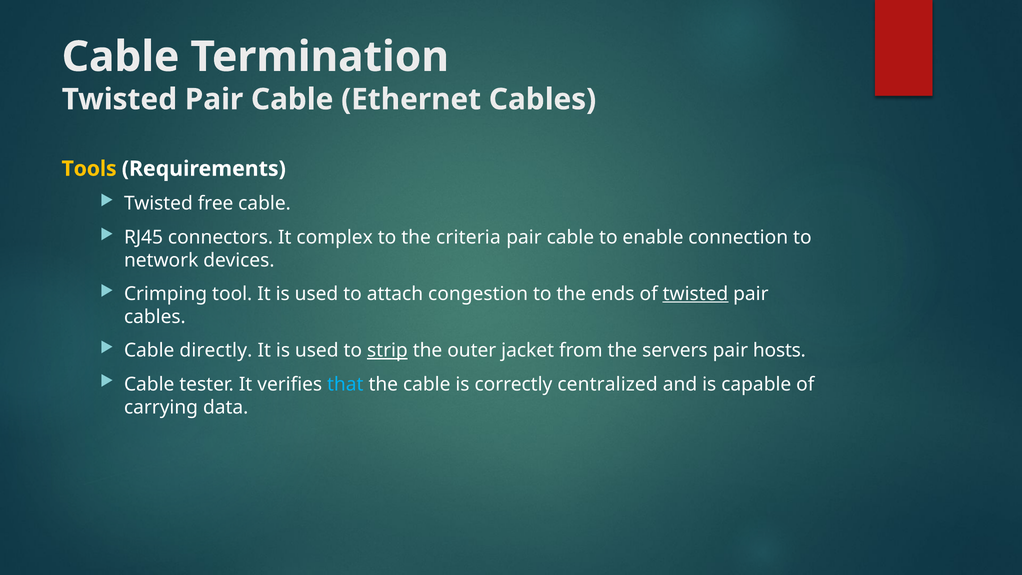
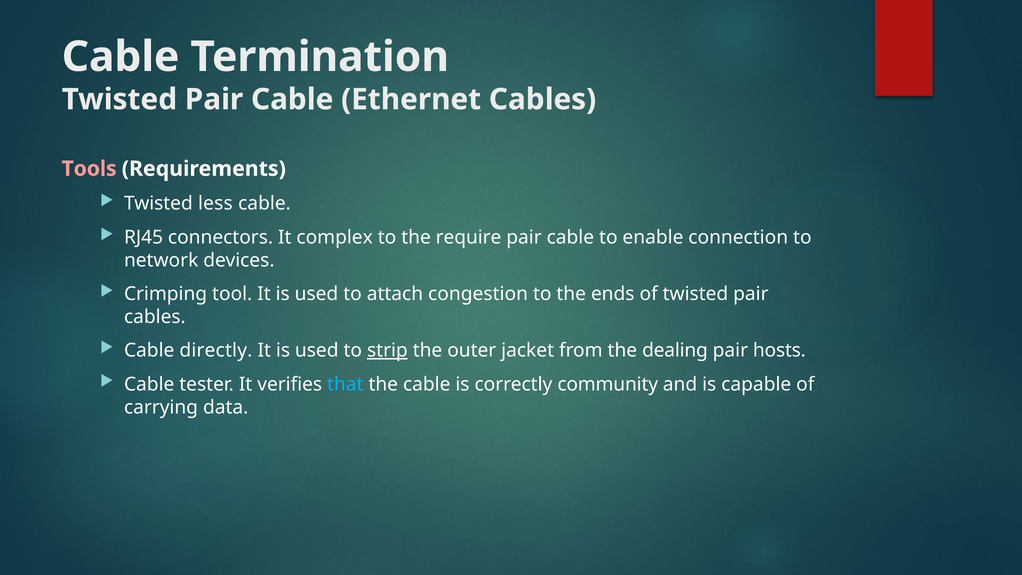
Tools colour: yellow -> pink (89, 169)
free: free -> less (215, 204)
criteria: criteria -> require (469, 237)
twisted underline: present -> none (695, 294)
servers: servers -> dealing (675, 350)
centralized: centralized -> community (608, 384)
